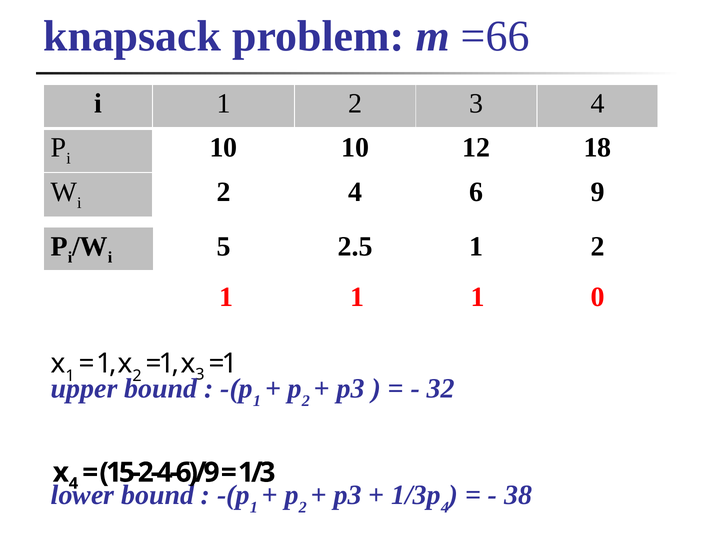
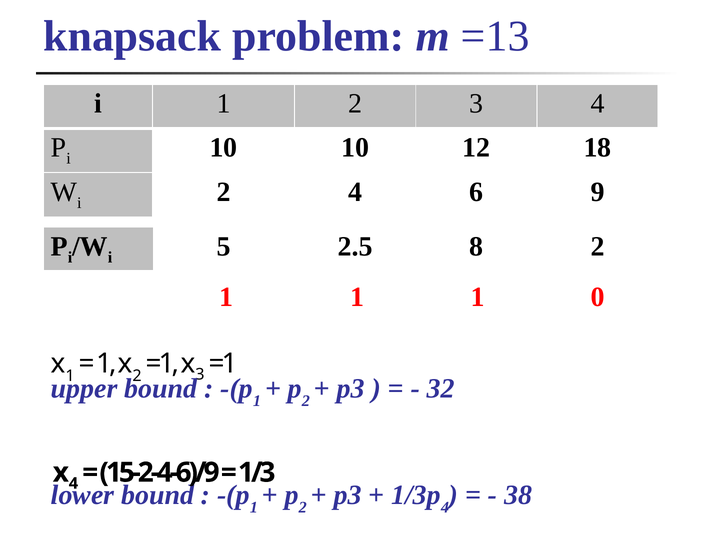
=66: =66 -> =13 (495, 36)
2.5 1: 1 -> 8 (476, 247)
